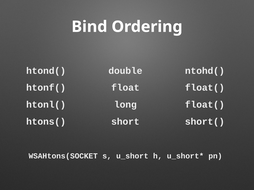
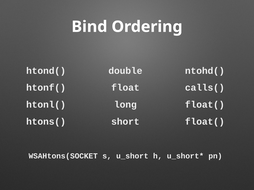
float float(: float( -> calls( (205, 88)
short short(: short( -> float( (205, 122)
